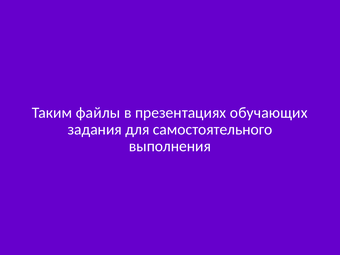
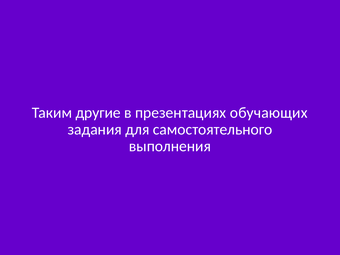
файлы: файлы -> другие (98, 113)
